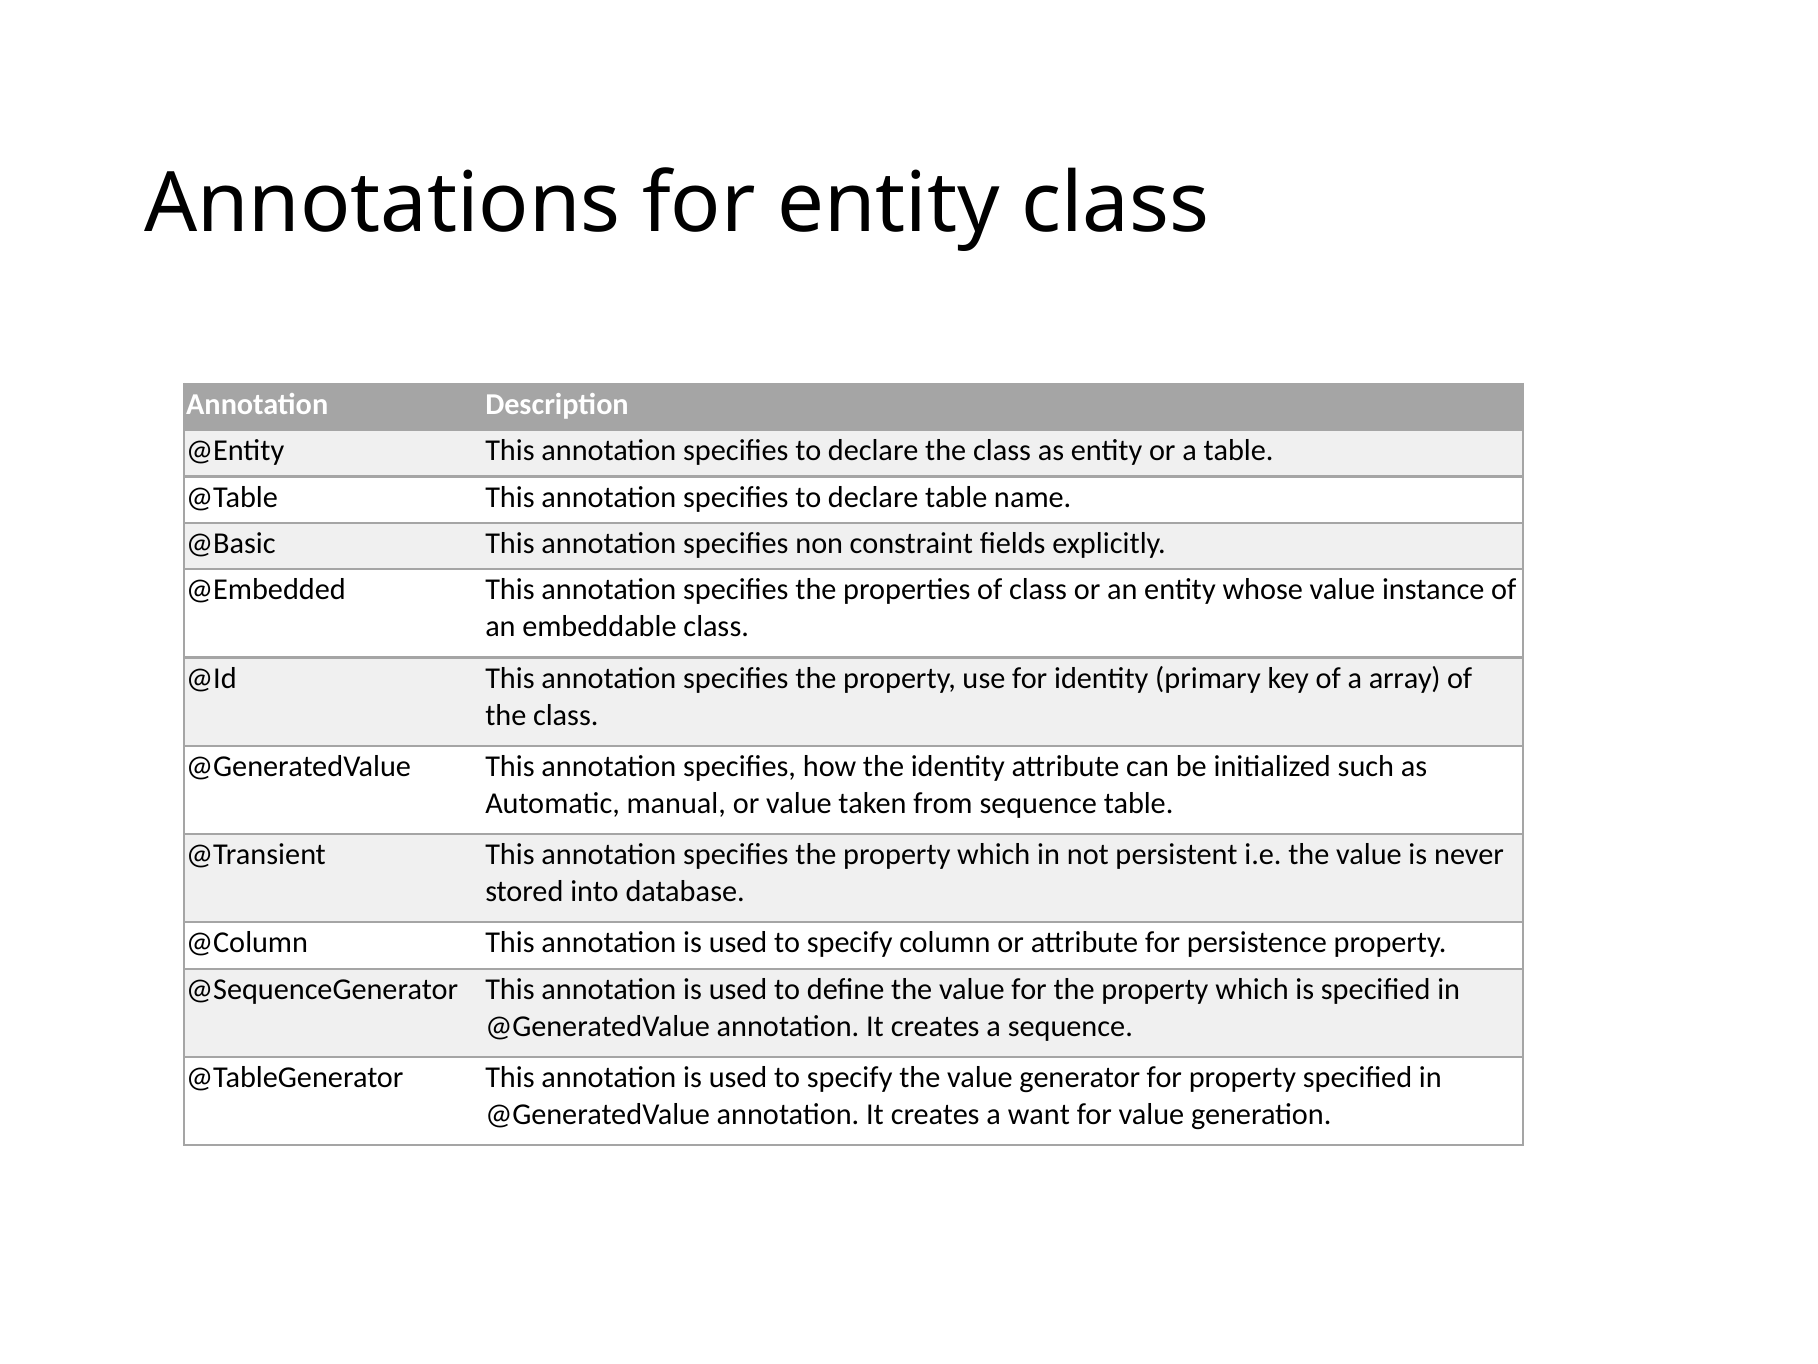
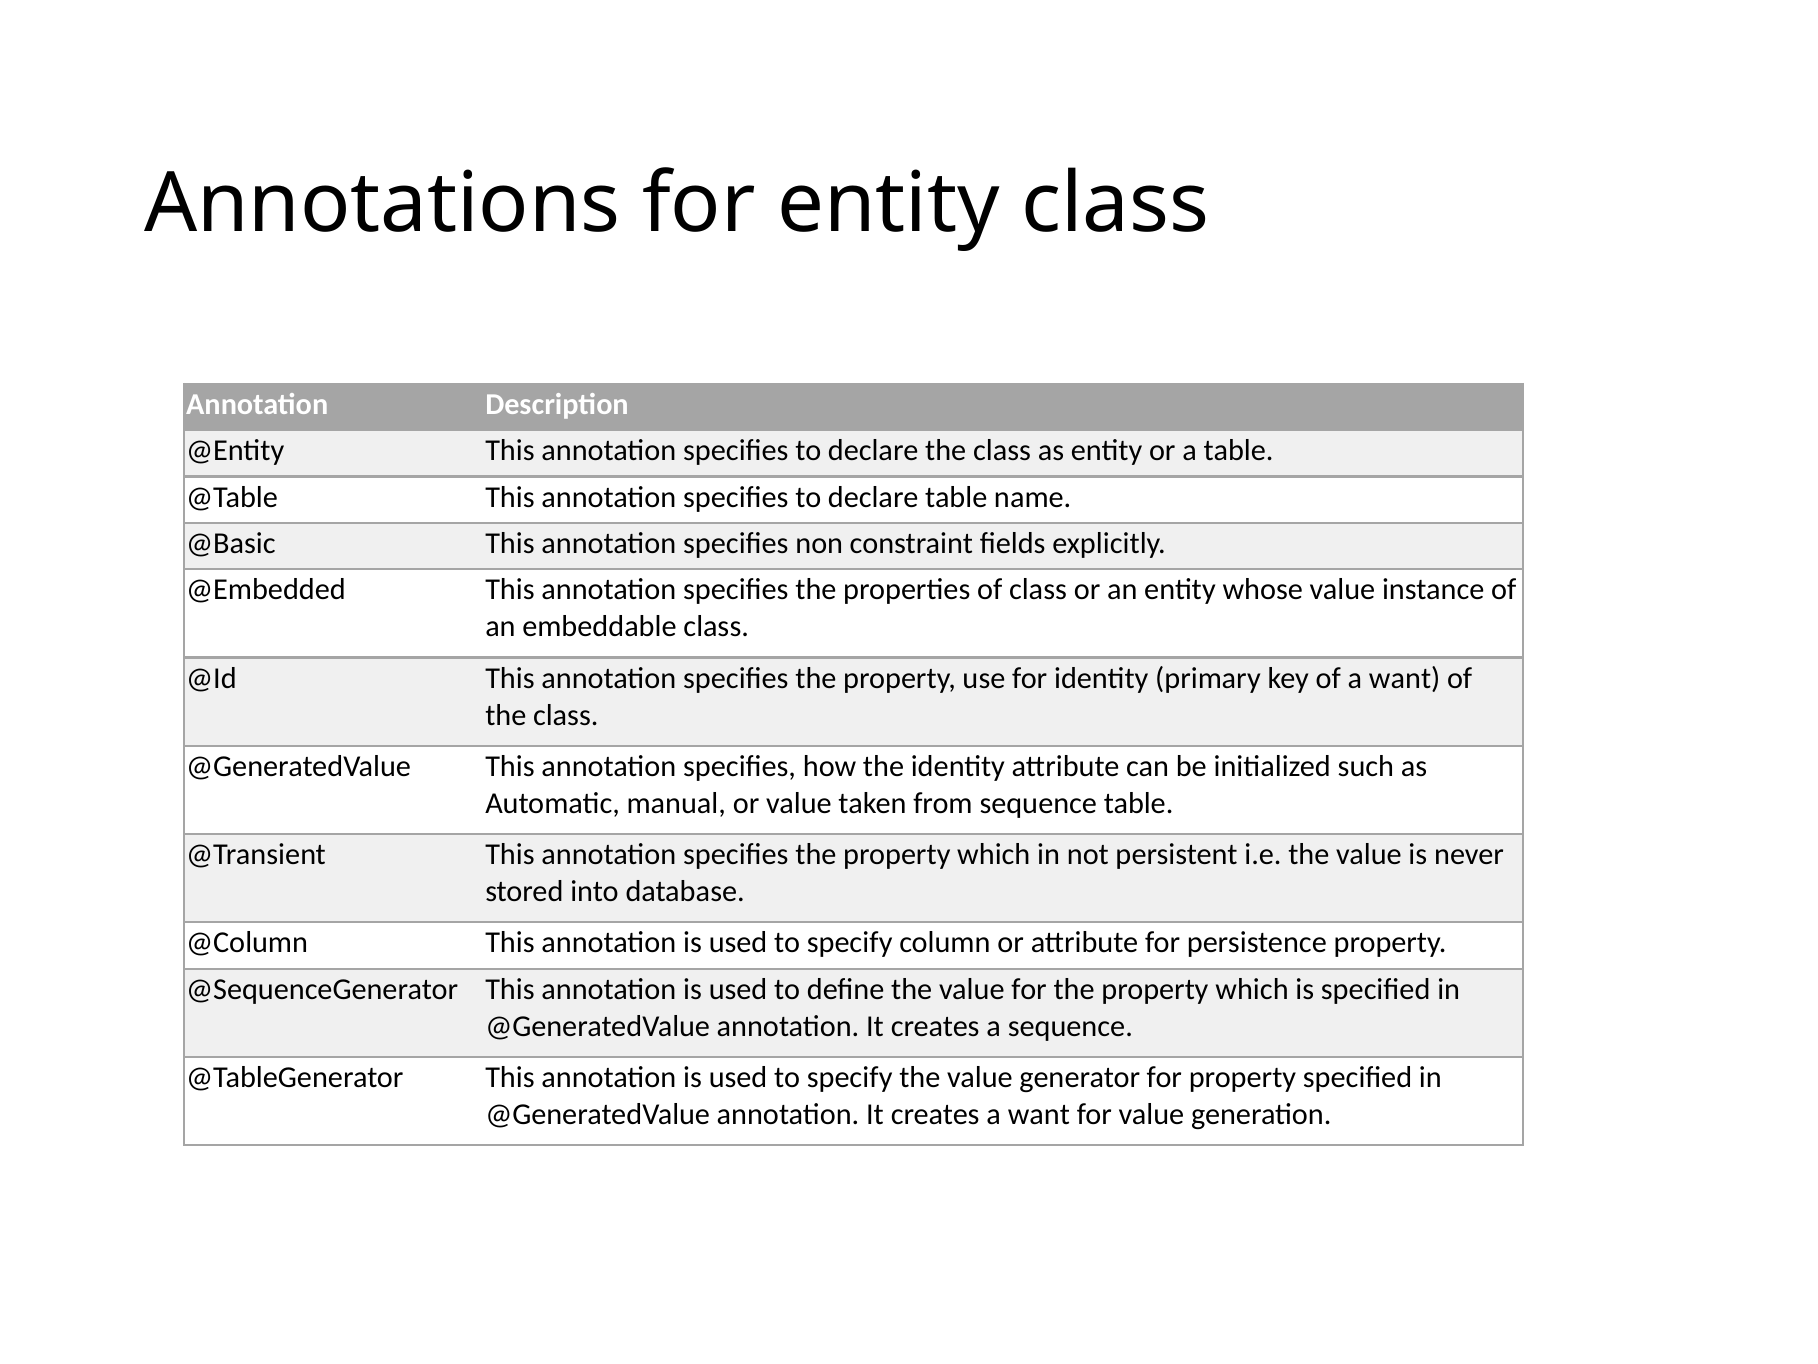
of a array: array -> want (1405, 678)
